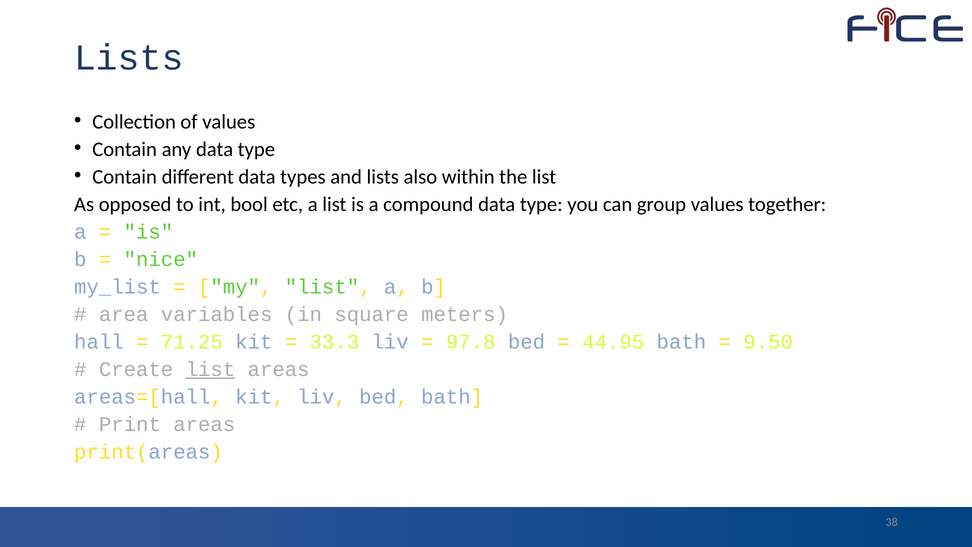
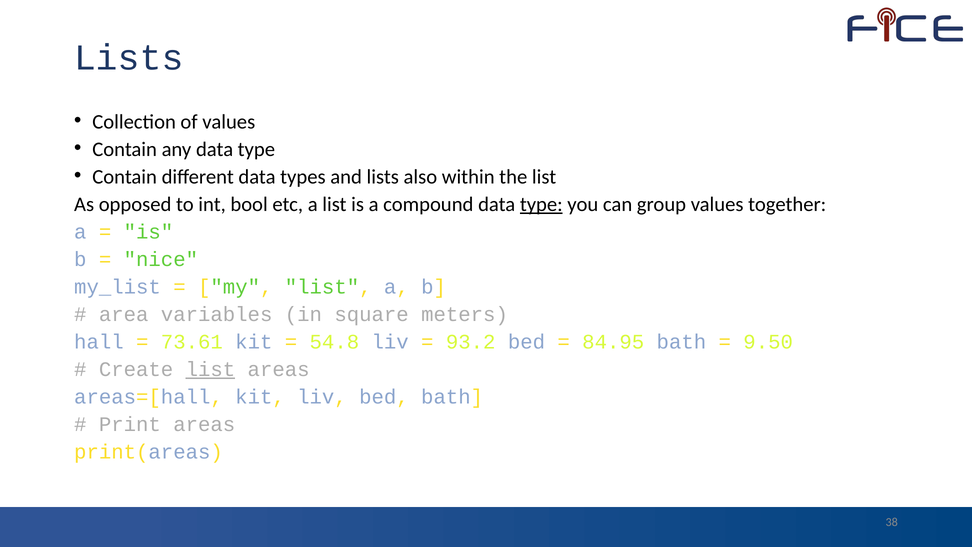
type underline: none -> present (541, 204)
71.25: 71.25 -> 73.61 (192, 342)
33.3: 33.3 -> 54.8 (334, 342)
97.8: 97.8 -> 93.2 (471, 342)
44.95: 44.95 -> 84.95 (613, 342)
